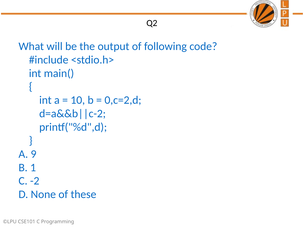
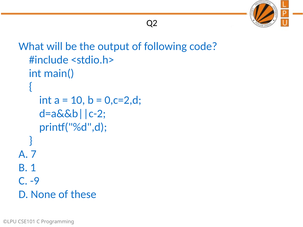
9: 9 -> 7 (34, 154)
-2: -2 -> -9 (35, 181)
